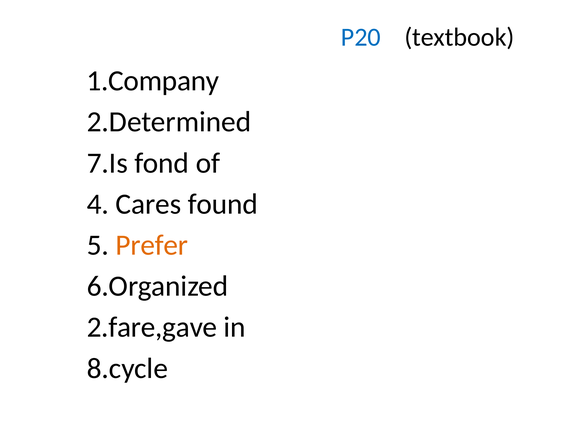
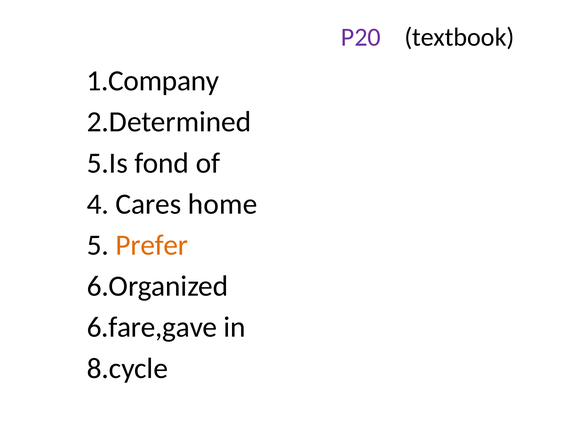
P20 colour: blue -> purple (361, 37)
7.Is: 7.Is -> 5.Is (107, 163)
found: found -> home (223, 204)
2.fare,gave: 2.fare,gave -> 6.fare,gave (152, 327)
